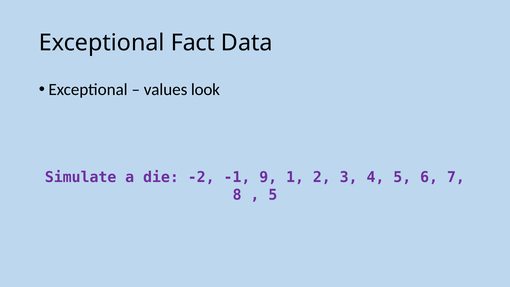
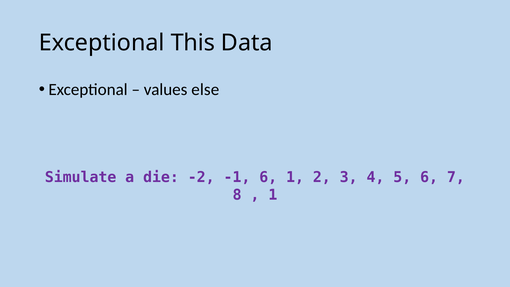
Fact: Fact -> This (193, 43)
look: look -> else (205, 90)
-1 9: 9 -> 6 (268, 177)
5: 5 -> 1 (273, 195)
